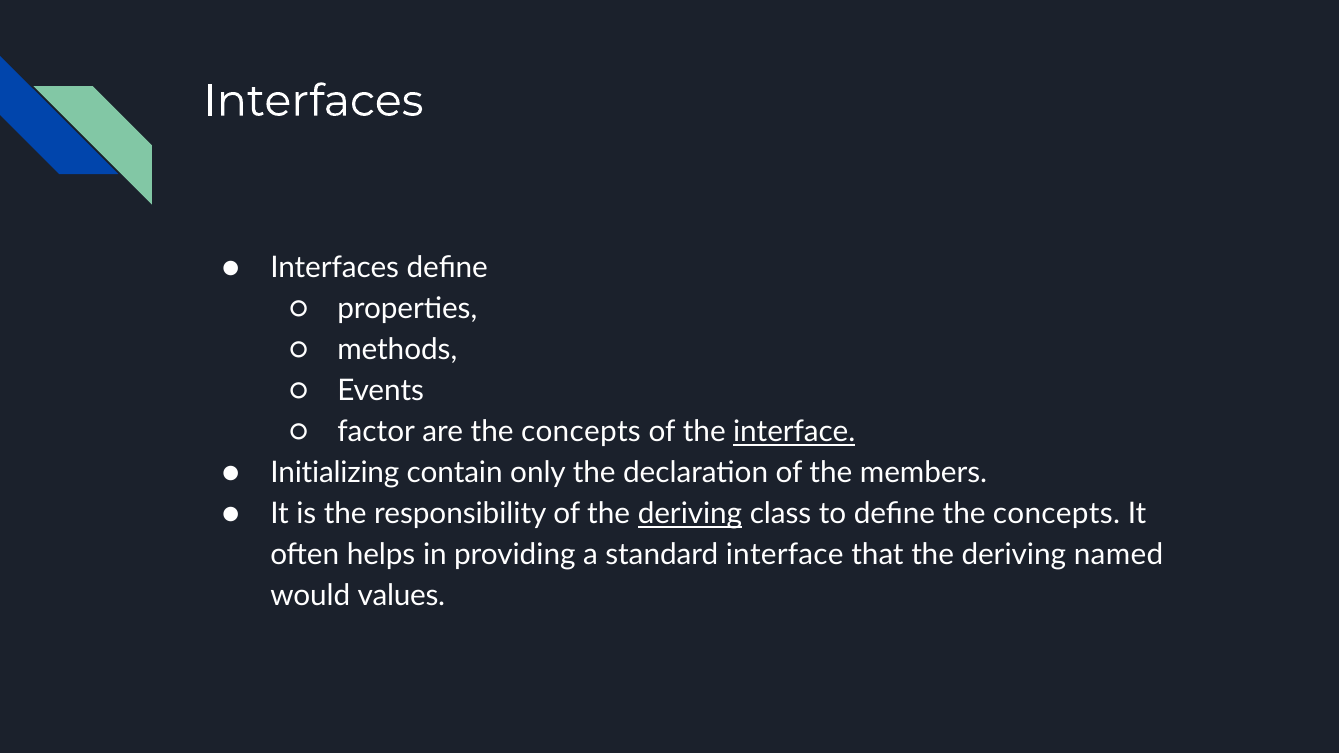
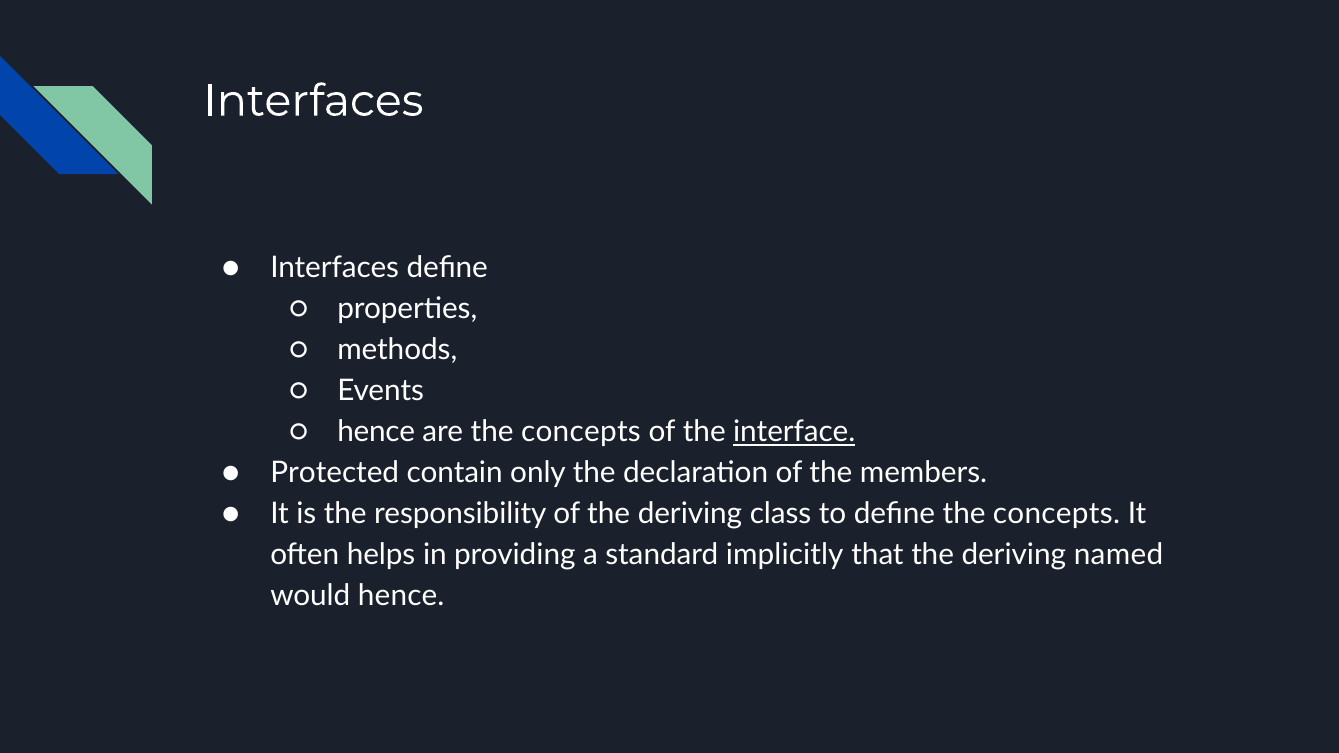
factor: factor -> hence (376, 432)
Initializing: Initializing -> Protected (335, 473)
deriving underline: present -> none (690, 514)
standard interface: interface -> implicitly (785, 555)
would values: values -> hence (401, 596)
